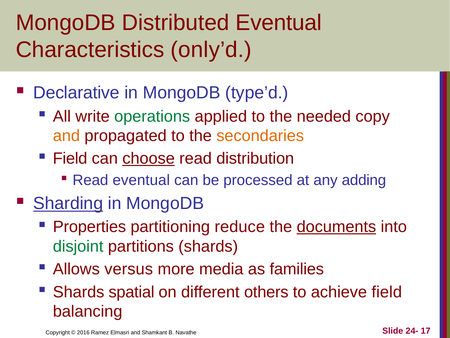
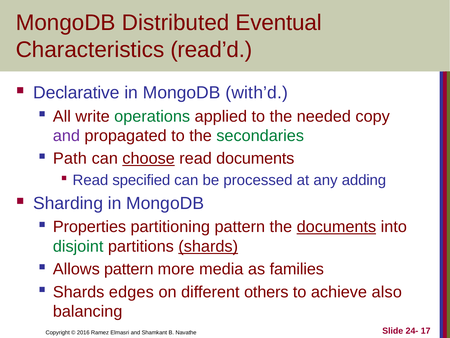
only’d: only’d -> read’d (211, 50)
type’d: type’d -> with’d (257, 93)
and colour: orange -> purple (66, 136)
secondaries colour: orange -> green (260, 136)
Field: Field -> Path (70, 158)
read distribution: distribution -> documents (255, 158)
Read eventual: eventual -> specified (141, 180)
Sharding underline: present -> none (68, 203)
partitioning reduce: reduce -> pattern (240, 227)
shards underline: none -> present (208, 246)
Allows versus: versus -> pattern (129, 269)
spatial: spatial -> edges (131, 292)
achieve field: field -> also (387, 292)
